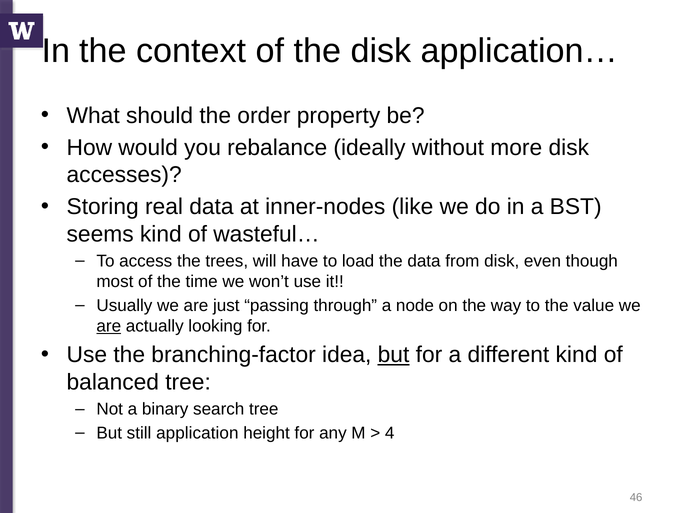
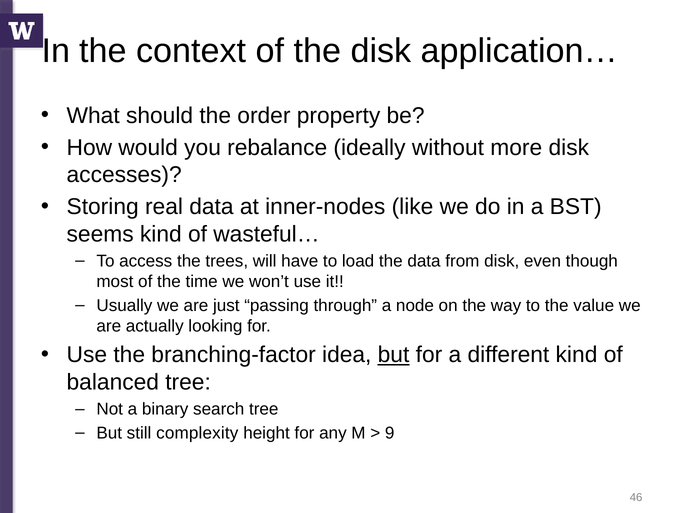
are underline: present -> none (109, 326)
application: application -> complexity (197, 433)
4: 4 -> 9 (390, 433)
